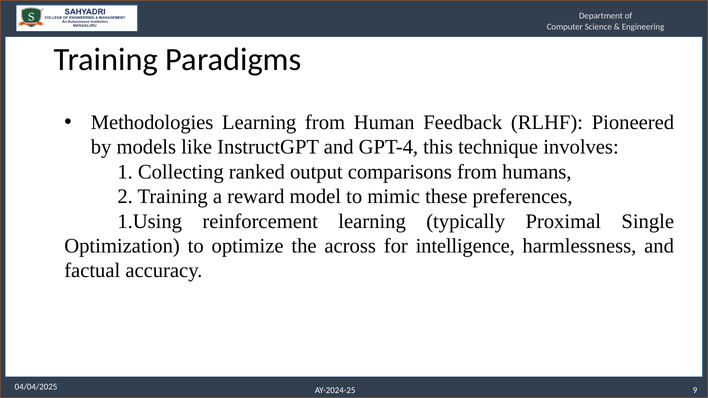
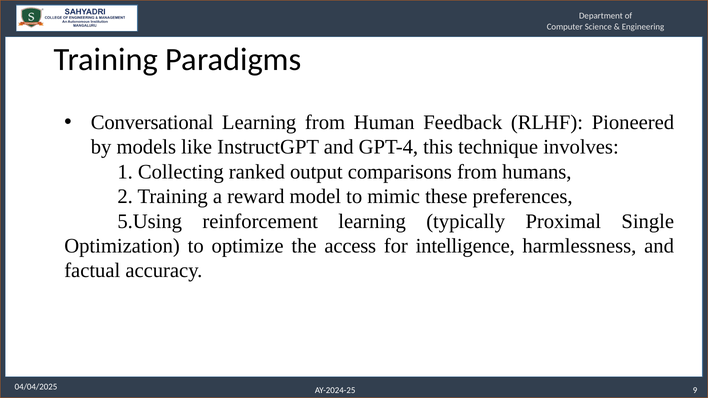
Methodologies: Methodologies -> Conversational (152, 122)
1.Using: 1.Using -> 5.Using (150, 221)
across: across -> access (350, 246)
